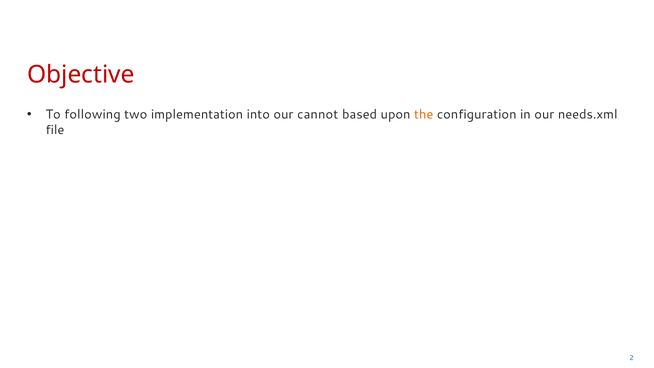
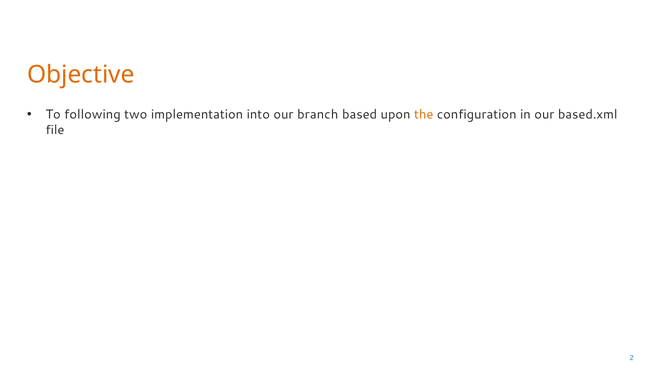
Objective colour: red -> orange (81, 74)
cannot: cannot -> branch (318, 115)
needs.xml: needs.xml -> based.xml (588, 115)
